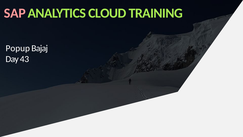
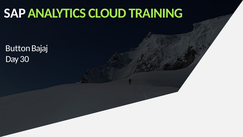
SAP colour: pink -> white (15, 13)
Popup: Popup -> Button (18, 48)
43: 43 -> 30 (24, 59)
